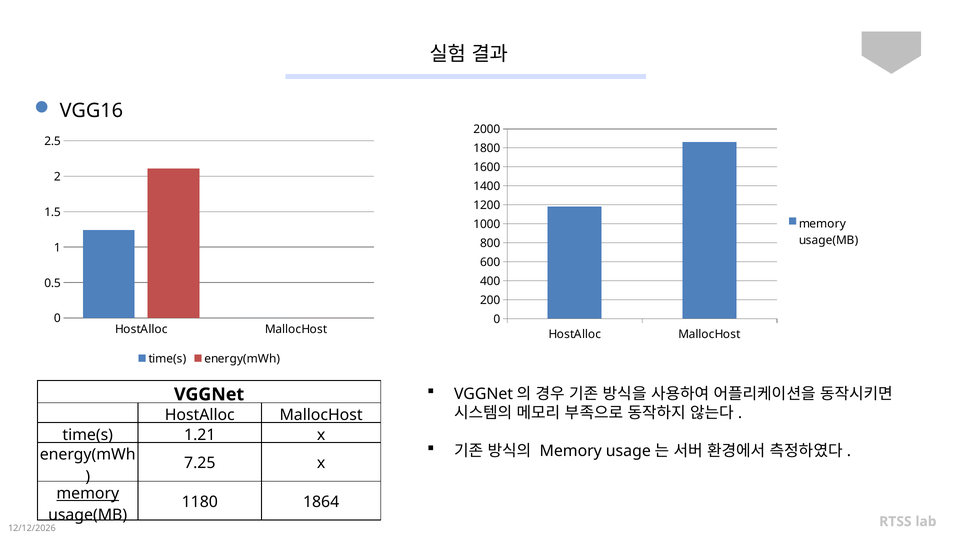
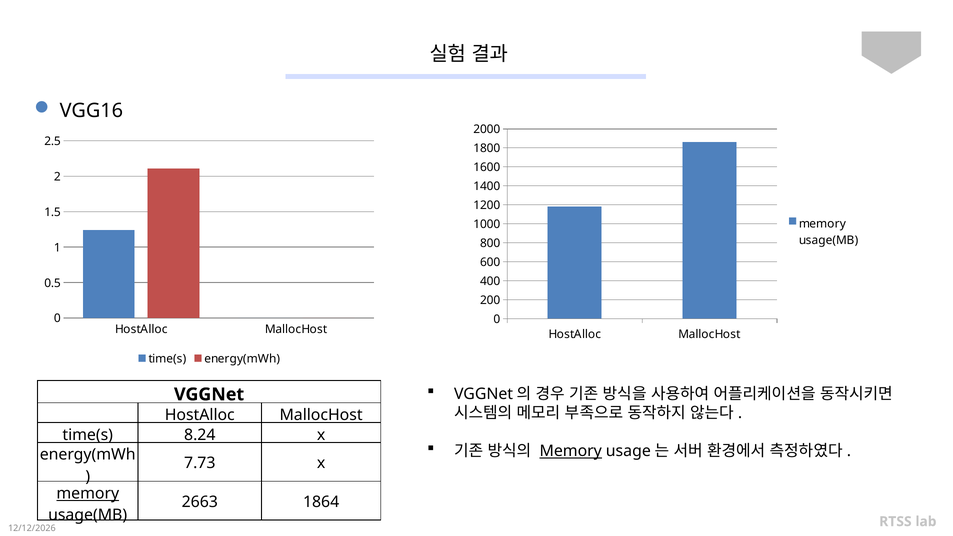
1.21: 1.21 -> 8.24 (200, 435)
Memory underline: none -> present (571, 451)
7.25: 7.25 -> 7.73 (200, 463)
1180: 1180 -> 2663 (200, 502)
